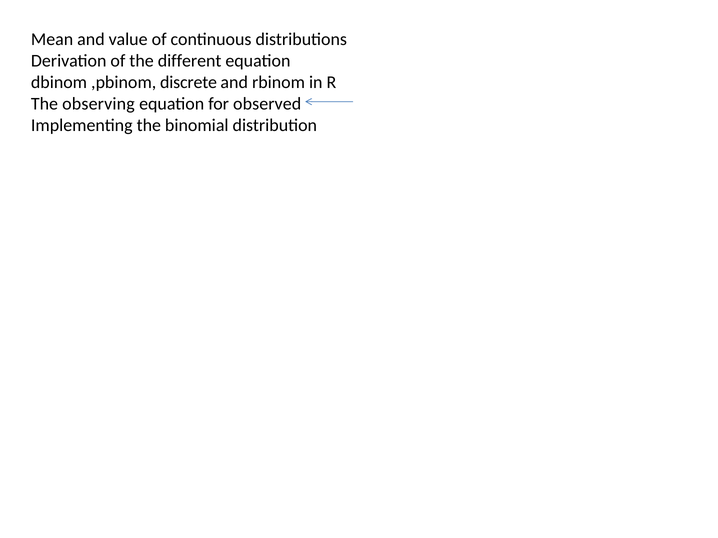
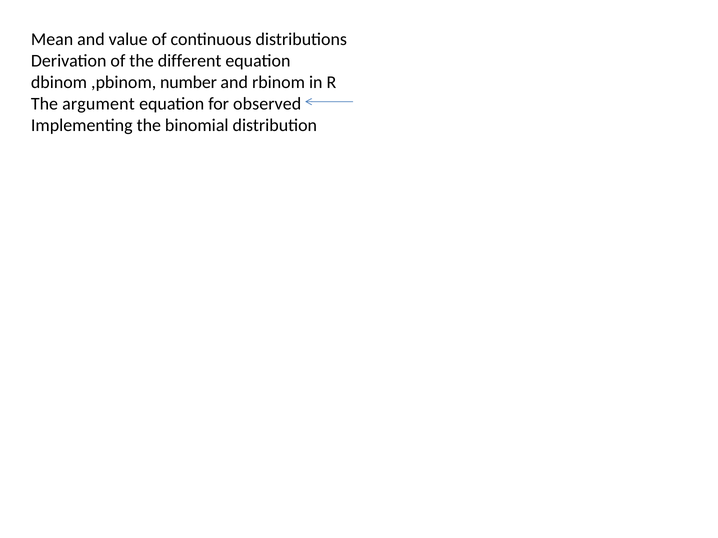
discrete: discrete -> number (189, 82)
observing: observing -> argument (98, 104)
